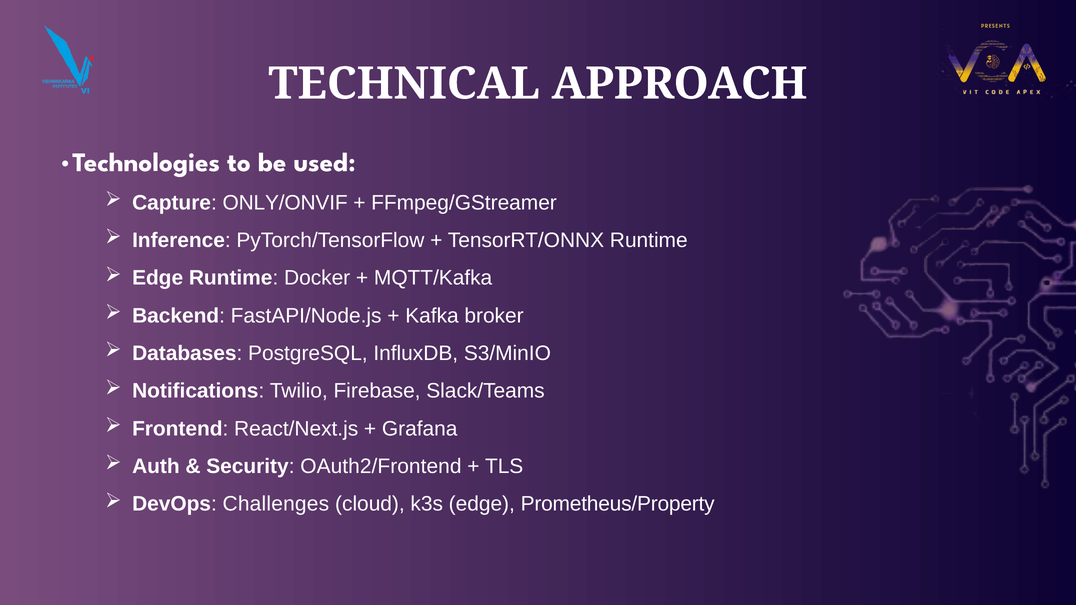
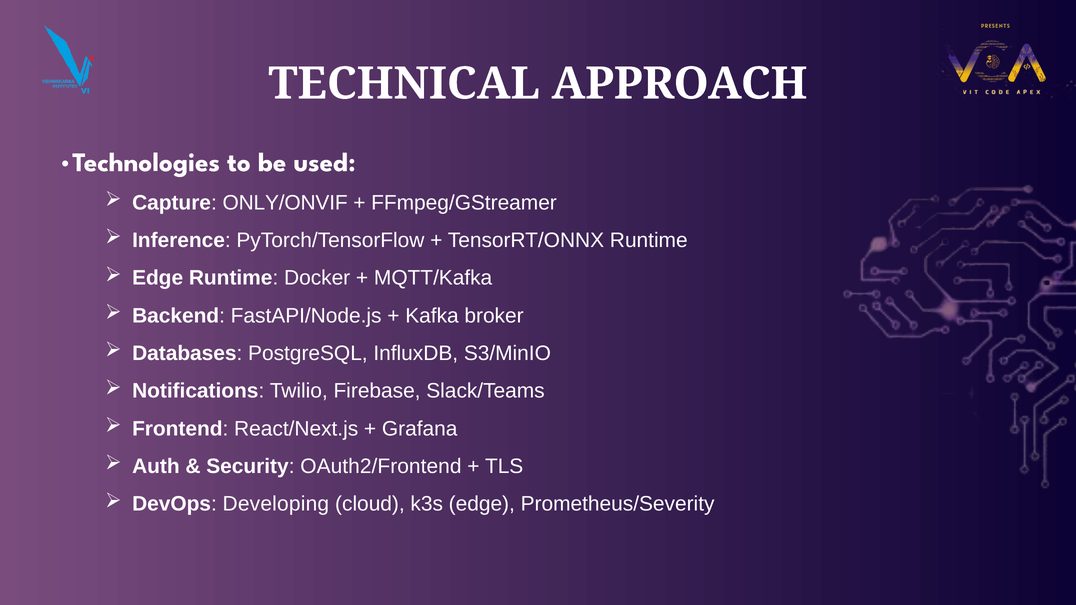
Challenges: Challenges -> Developing (276, 504)
Prometheus/Property: Prometheus/Property -> Prometheus/Severity (618, 504)
